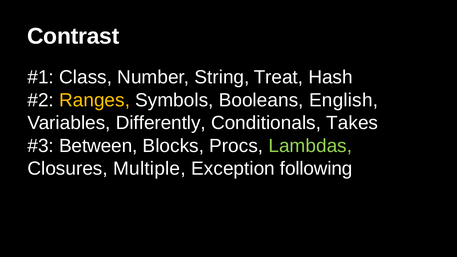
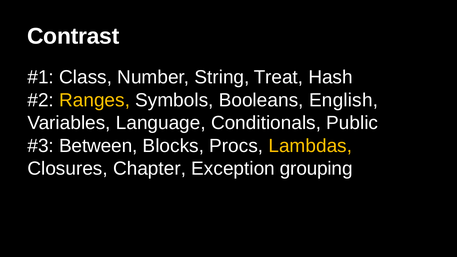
Differently: Differently -> Language (161, 123)
Takes: Takes -> Public (352, 123)
Lambdas colour: light green -> yellow (310, 146)
Multiple: Multiple -> Chapter (150, 169)
following: following -> grouping (316, 169)
